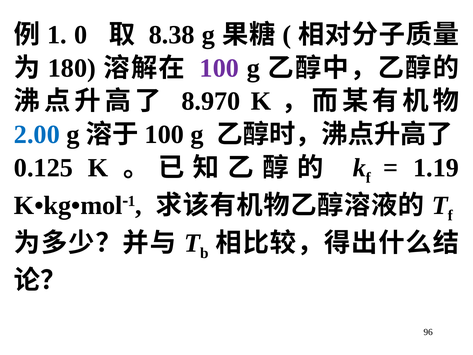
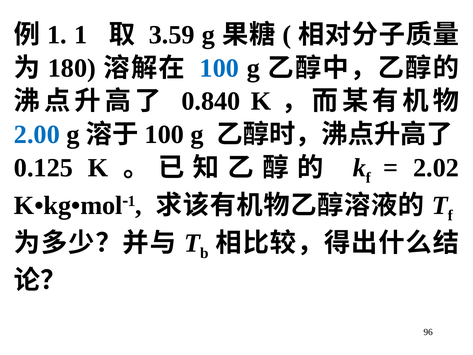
0: 0 -> 1 (81, 35)
8.38: 8.38 -> 3.59 (172, 35)
100 colour: purple -> blue (219, 68)
8.970: 8.970 -> 0.840 (211, 101)
1.19: 1.19 -> 2.02 (436, 168)
